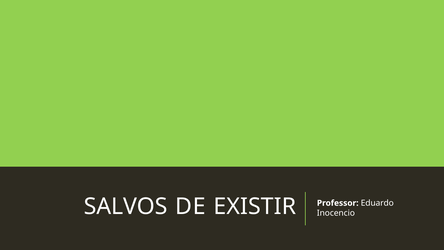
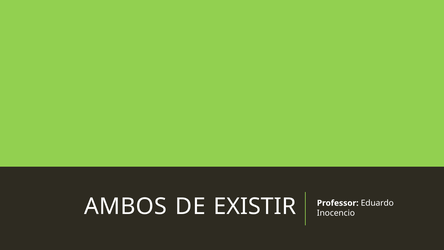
SALVOS: SALVOS -> AMBOS (125, 206)
